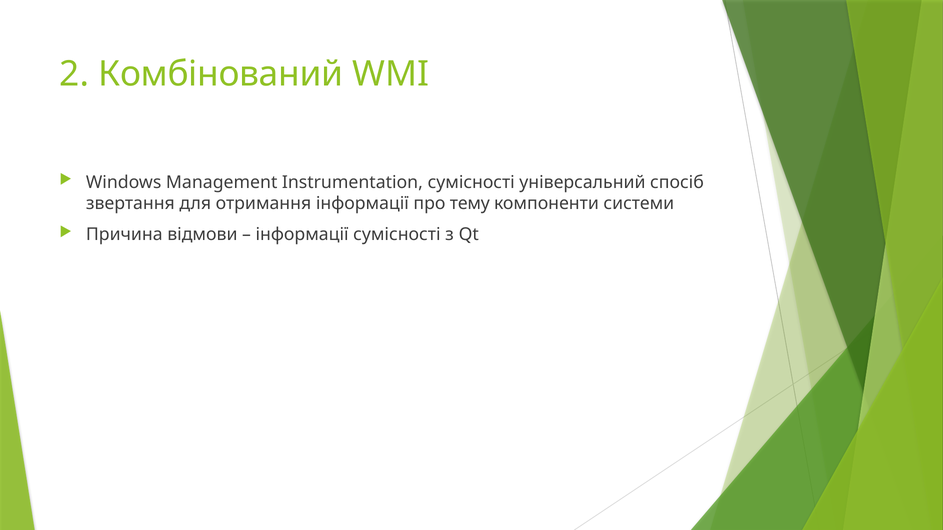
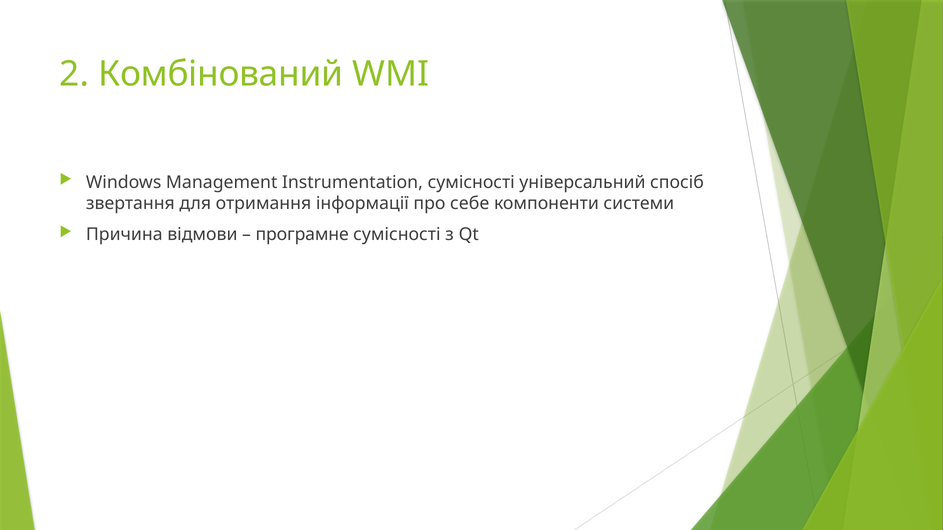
тему: тему -> себе (470, 204)
інформації: інформації -> програмне (302, 235)
